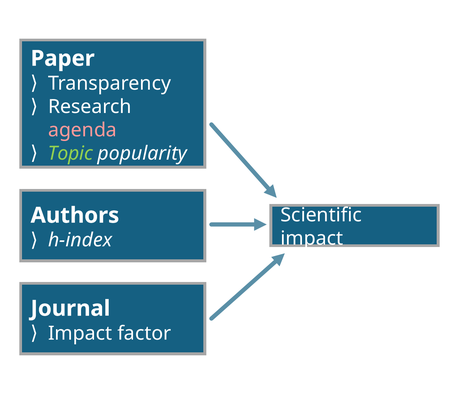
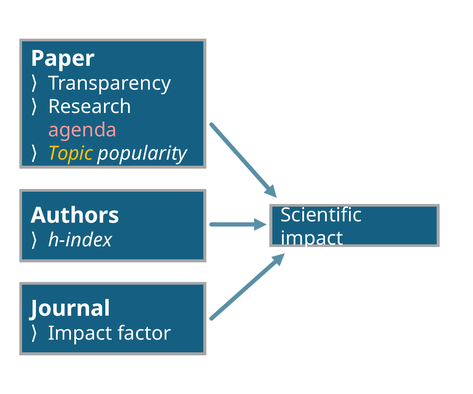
Topic colour: light green -> yellow (70, 153)
